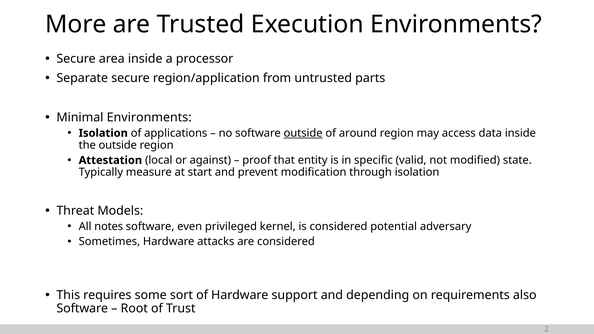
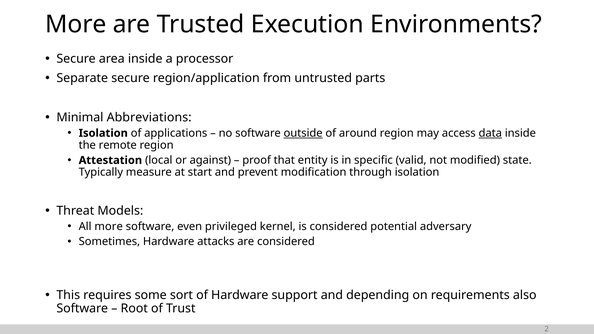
Minimal Environments: Environments -> Abbreviations (149, 117)
data underline: none -> present (490, 133)
the outside: outside -> remote (118, 145)
All notes: notes -> more (109, 227)
